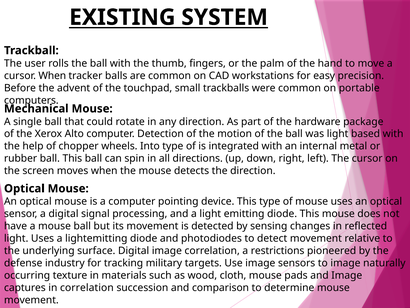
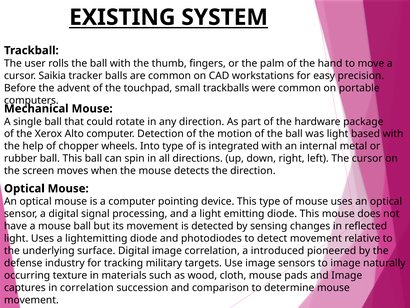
cursor When: When -> Saikia (52, 76)
restrictions: restrictions -> introduced (278, 250)
